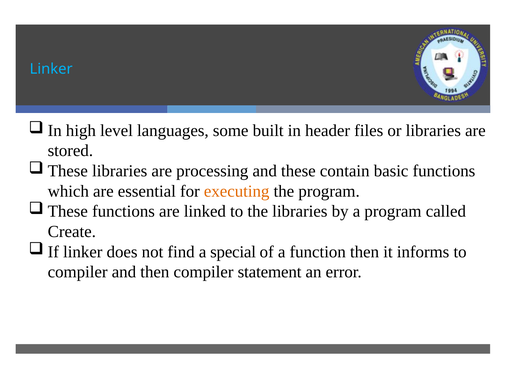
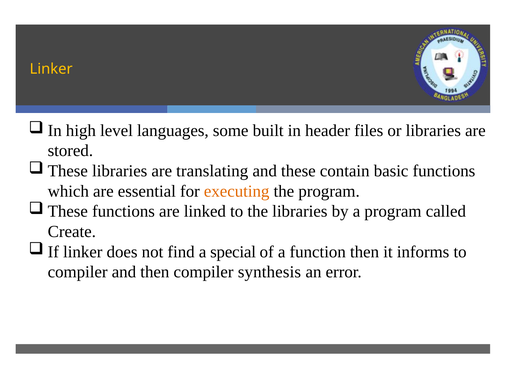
Linker colour: light blue -> yellow (51, 69)
processing: processing -> translating (212, 171)
statement: statement -> synthesis (269, 272)
